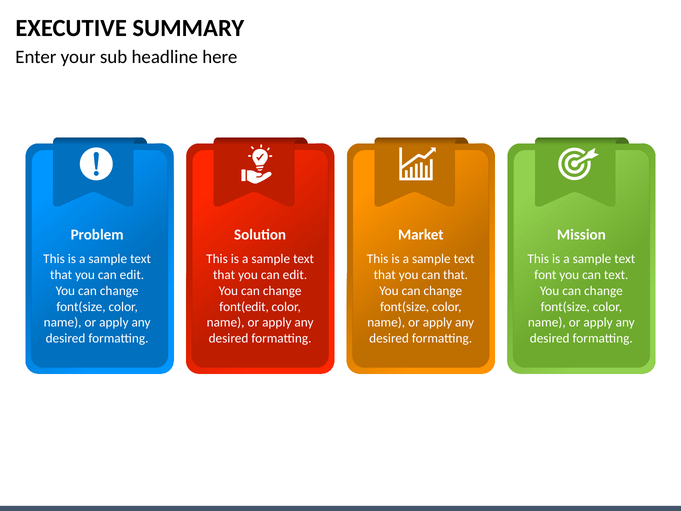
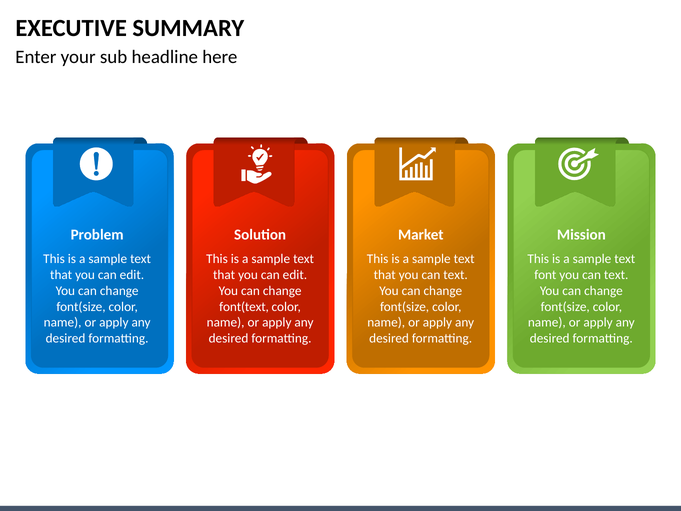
that you can that: that -> text (456, 275)
font(edit: font(edit -> font(text (244, 307)
